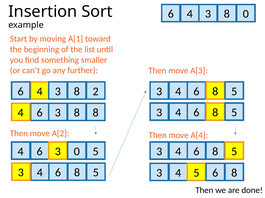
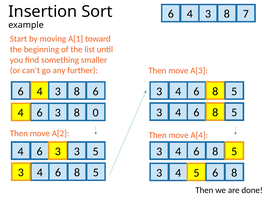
8 0: 0 -> 7 (246, 14)
8 2: 2 -> 6 (96, 92)
8 8: 8 -> 0 (96, 113)
3 0: 0 -> 3 (77, 152)
